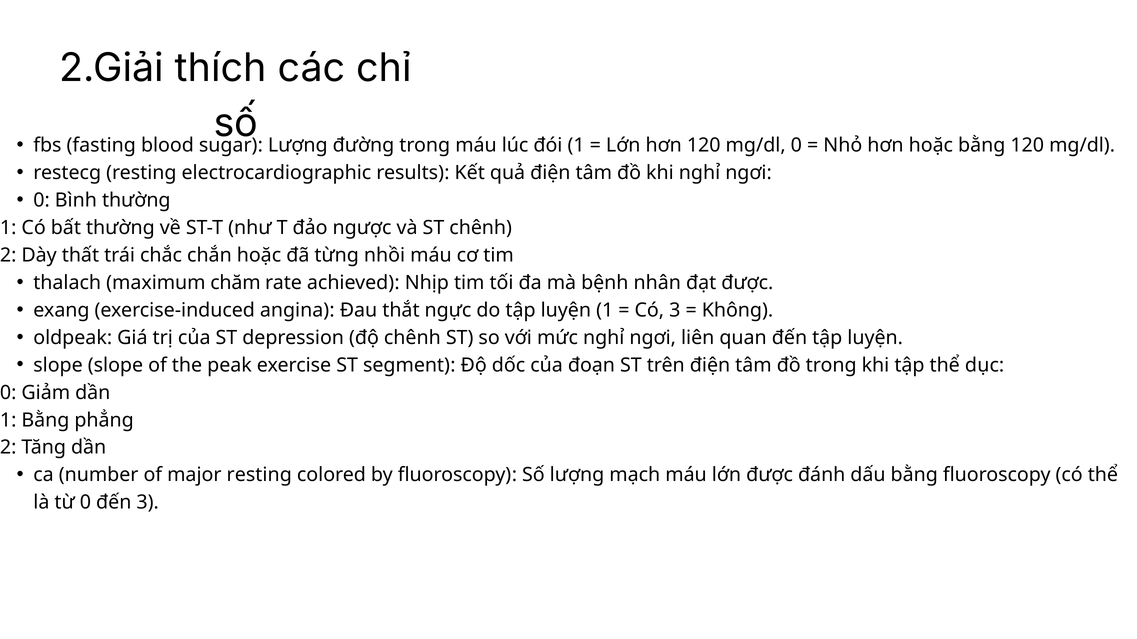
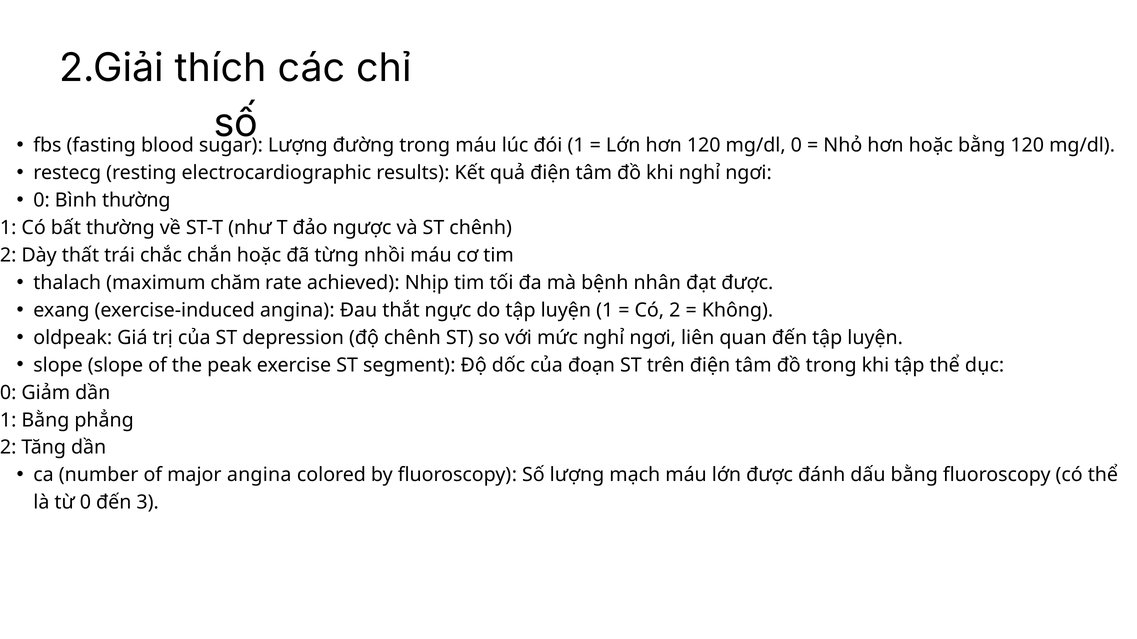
Có 3: 3 -> 2 (675, 310)
major resting: resting -> angina (259, 475)
